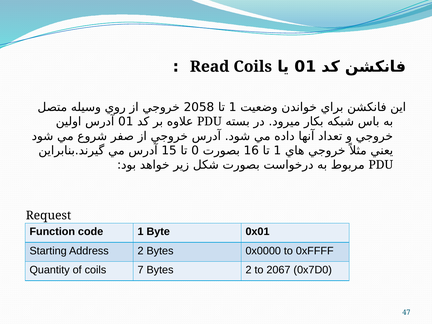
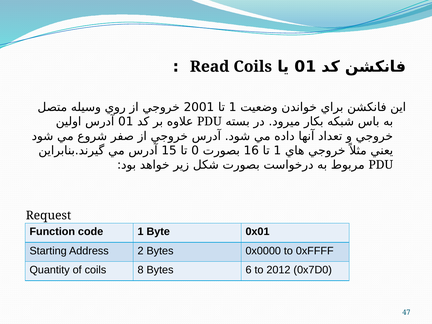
2058: 2058 -> 2001 (199, 107)
7: 7 -> 8 (141, 270)
Bytes 2: 2 -> 6 (249, 270)
2067: 2067 -> 2012 (278, 270)
